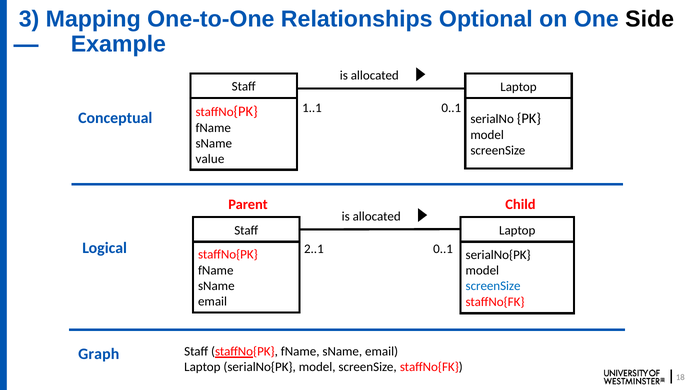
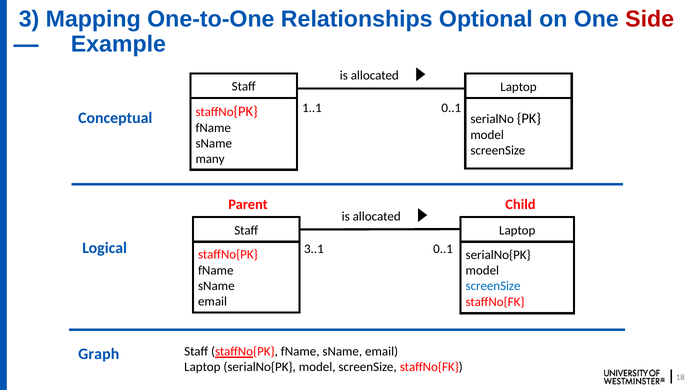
Side colour: black -> red (650, 19)
value: value -> many (210, 159)
2..1: 2..1 -> 3..1 (314, 249)
